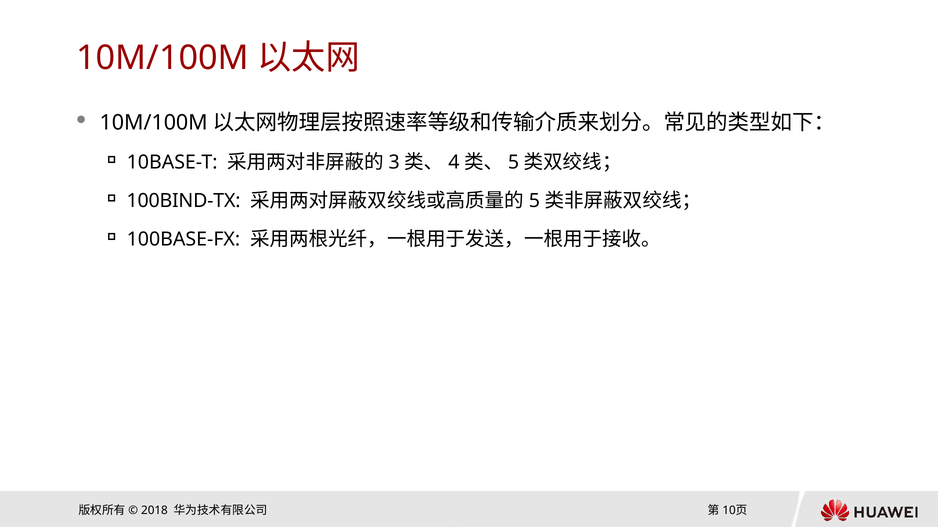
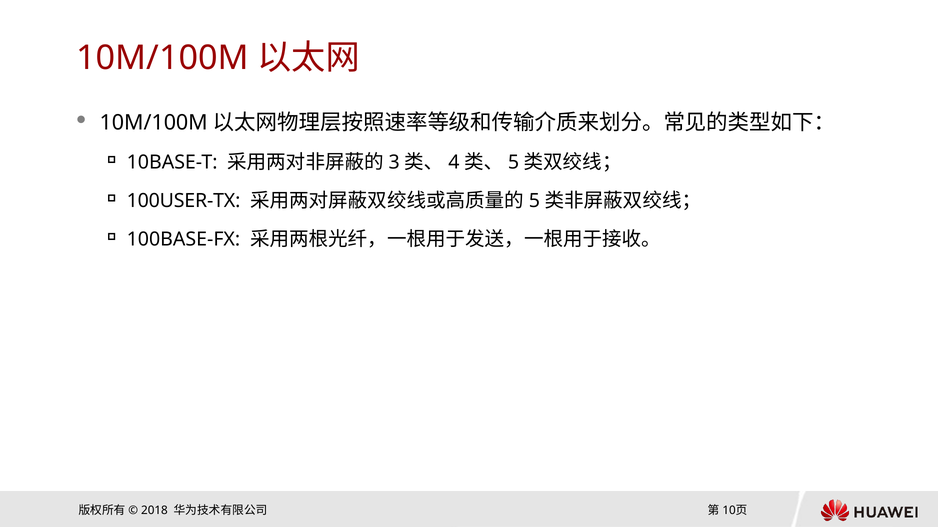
100BIND-TX: 100BIND-TX -> 100USER-TX (184, 201)
